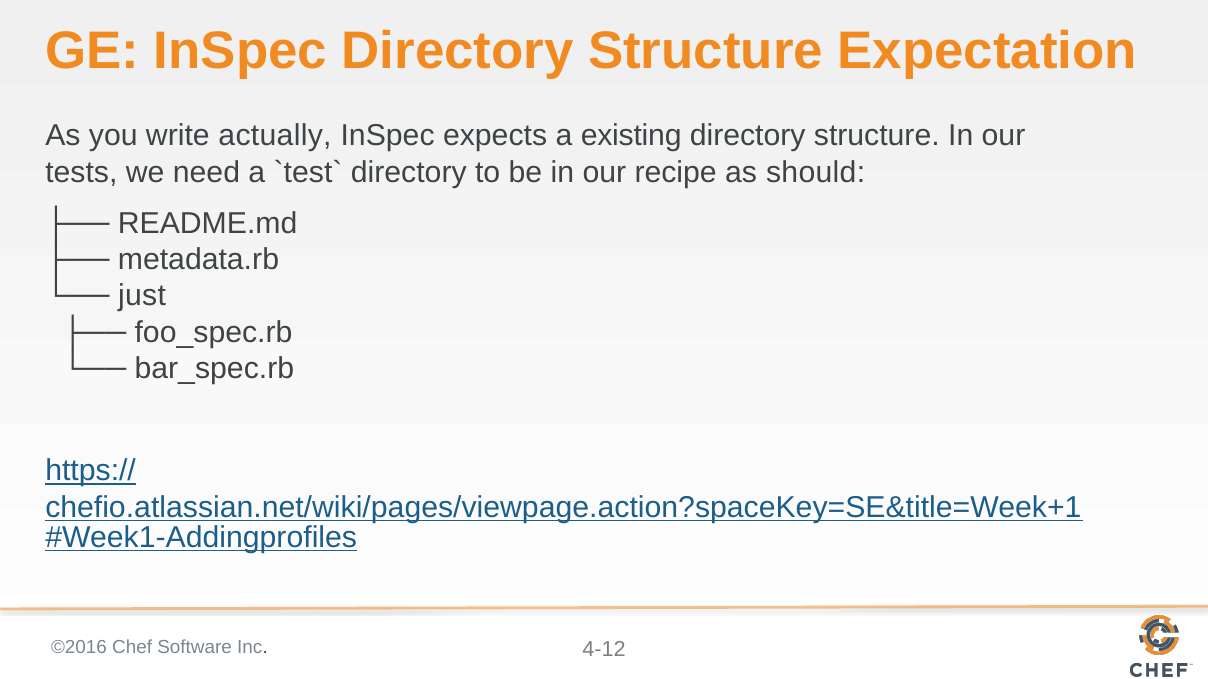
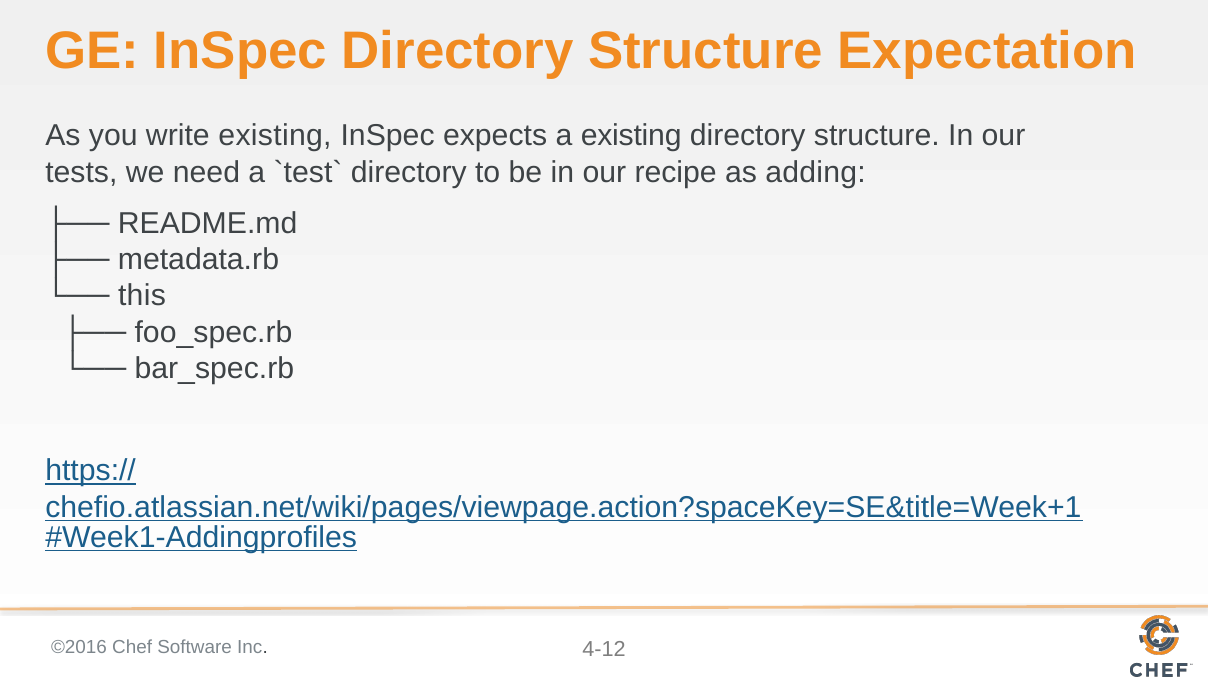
write actually: actually -> existing (275, 136)
should: should -> adding (816, 172)
just: just -> this (142, 296)
